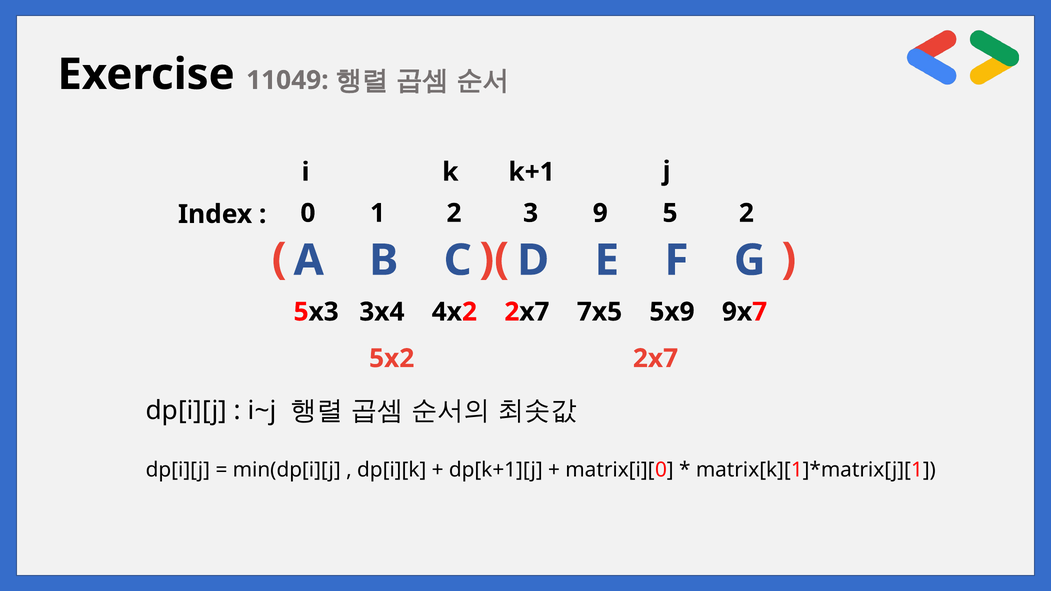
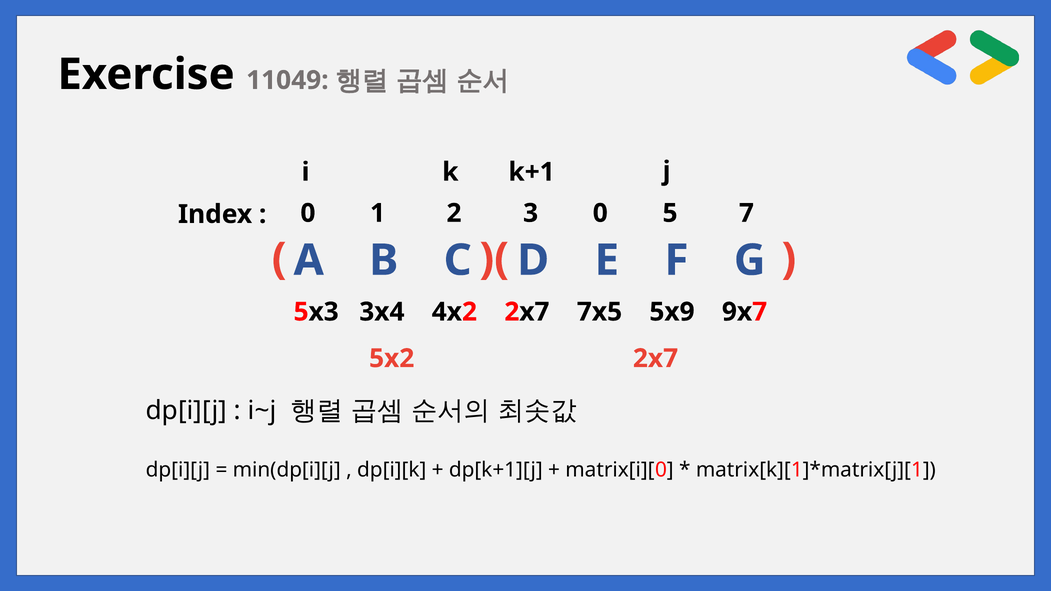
3 9: 9 -> 0 (600, 213)
5 2: 2 -> 7 (746, 213)
